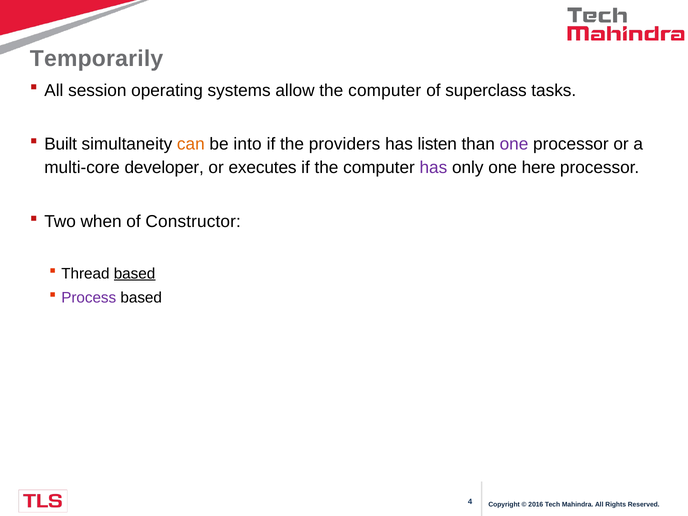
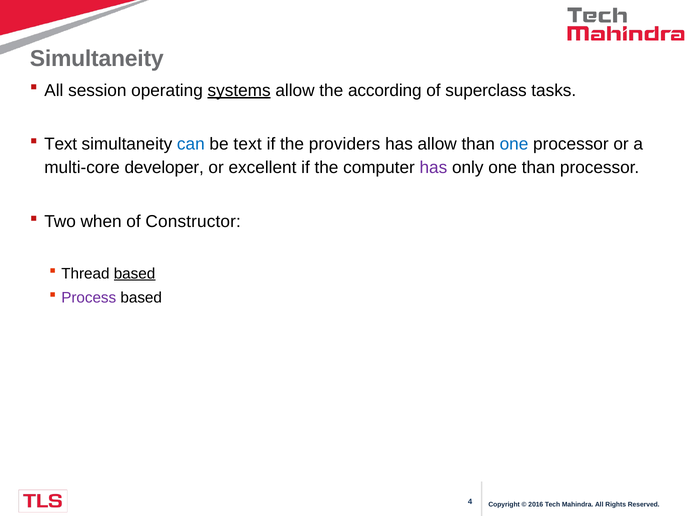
Temporarily: Temporarily -> Simultaneity (97, 59)
systems underline: none -> present (239, 90)
allow the computer: computer -> according (385, 90)
Built: Built -> Text (61, 144)
can colour: orange -> blue (191, 144)
be into: into -> text (248, 144)
has listen: listen -> allow (437, 144)
one colour: purple -> blue (514, 144)
executes: executes -> excellent (262, 168)
one here: here -> than (539, 168)
